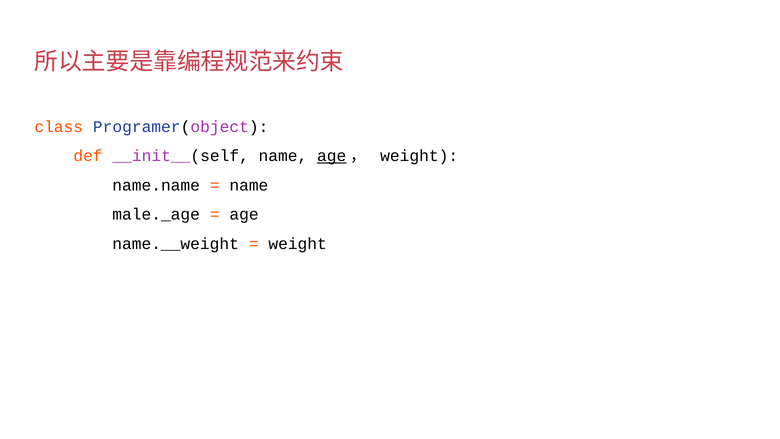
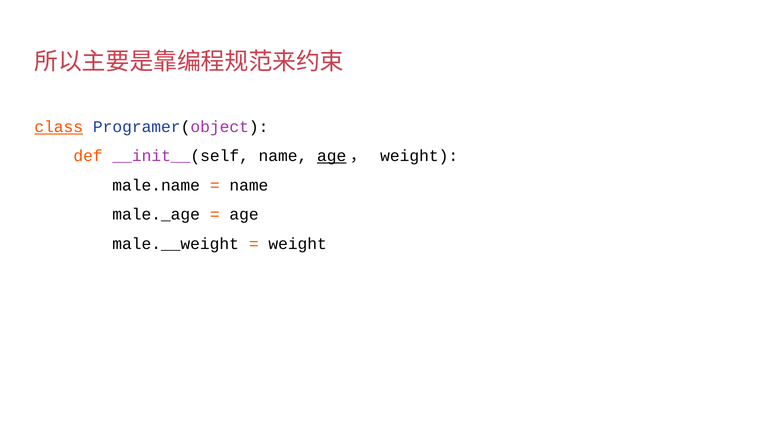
class underline: none -> present (59, 127)
name.name: name.name -> male.name (156, 185)
name.__weight: name.__weight -> male.__weight (176, 244)
